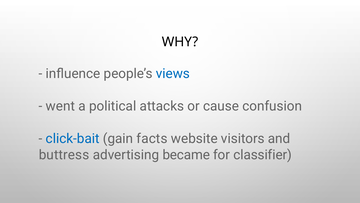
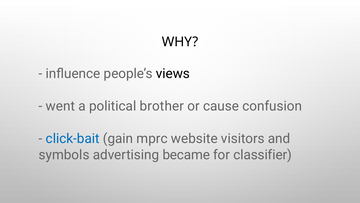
views colour: blue -> black (173, 73)
attacks: attacks -> brother (162, 106)
facts: facts -> mprc (152, 138)
buttress: buttress -> symbols (64, 154)
